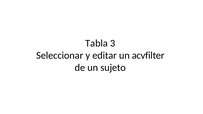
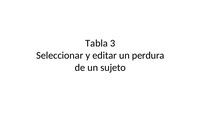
acvfilter: acvfilter -> perdura (148, 56)
